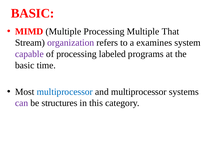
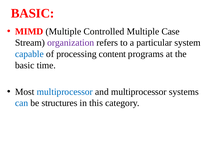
Multiple Processing: Processing -> Controlled (104, 31)
That: That -> Case (171, 31)
examines: examines -> particular (154, 43)
capable colour: purple -> blue (29, 54)
labeled: labeled -> content (112, 54)
can colour: purple -> blue (22, 103)
